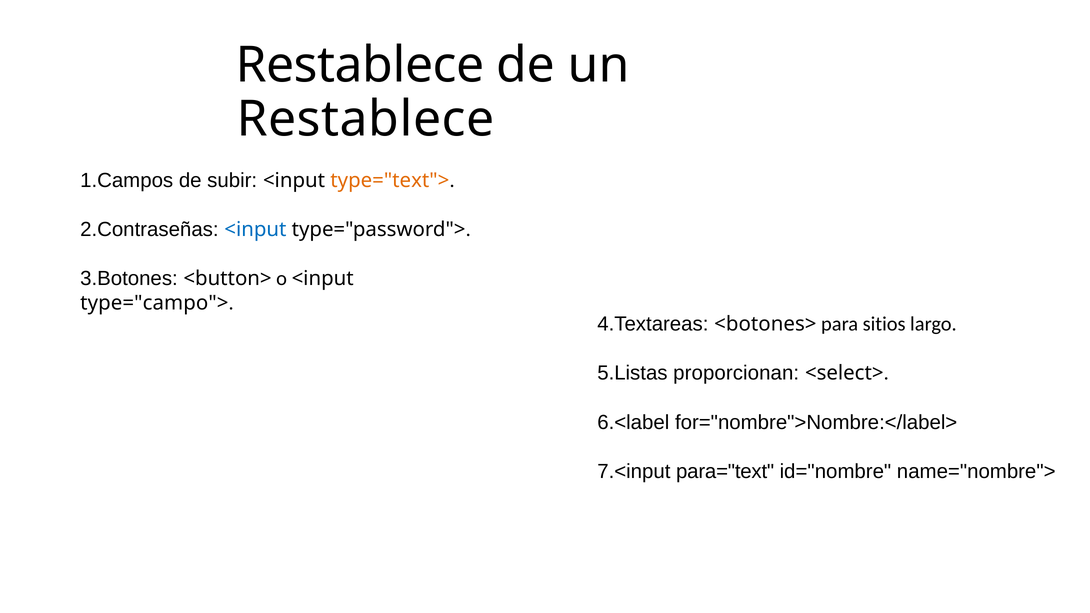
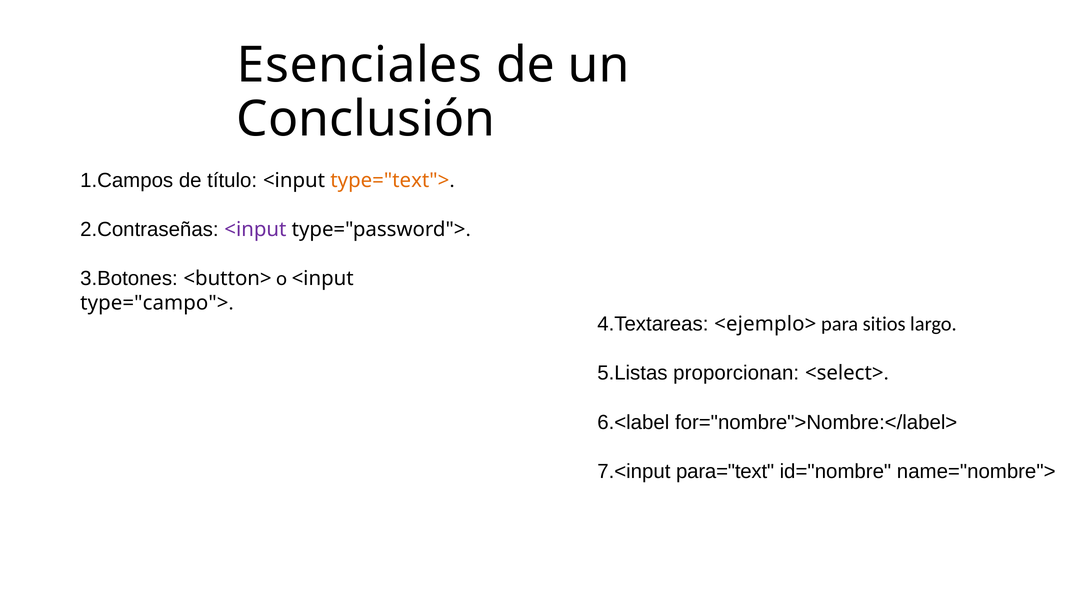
Restablece: Restablece -> Esenciales (360, 65)
Restablece: Restablece -> Conclusión (366, 119)
subir: subir -> título (232, 181)
<input colour: blue -> purple (255, 230)
<botones>: <botones> -> <ejemplo> (765, 324)
